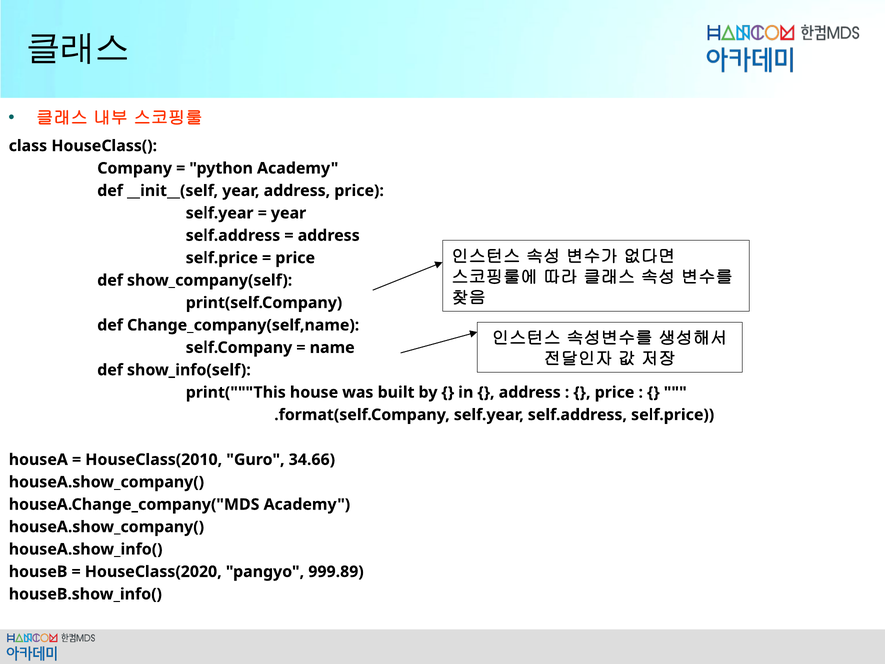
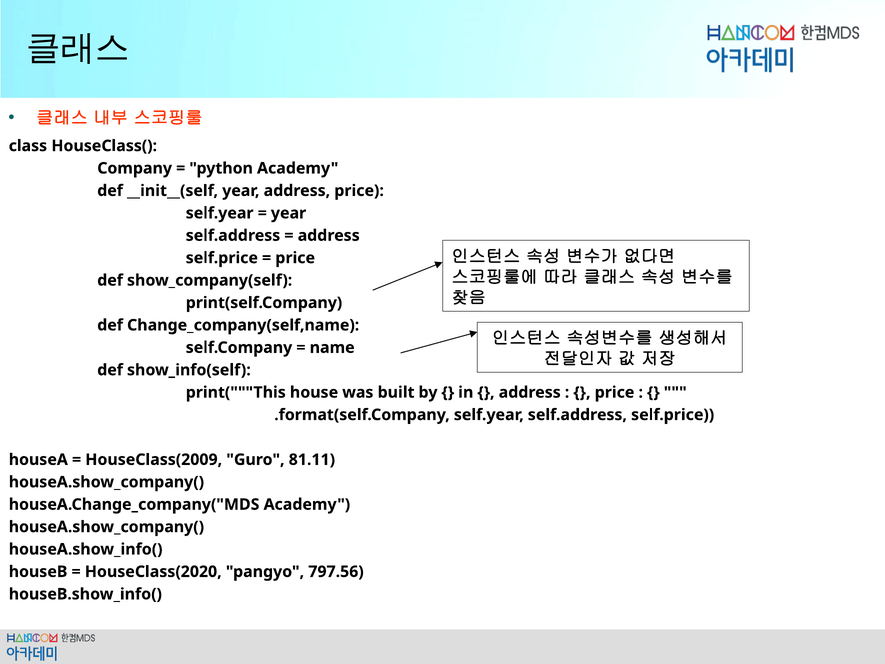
HouseClass(2010: HouseClass(2010 -> HouseClass(2009 (154, 459)
34.66: 34.66 -> 81.11 (312, 459)
999.89: 999.89 -> 797.56 (336, 572)
